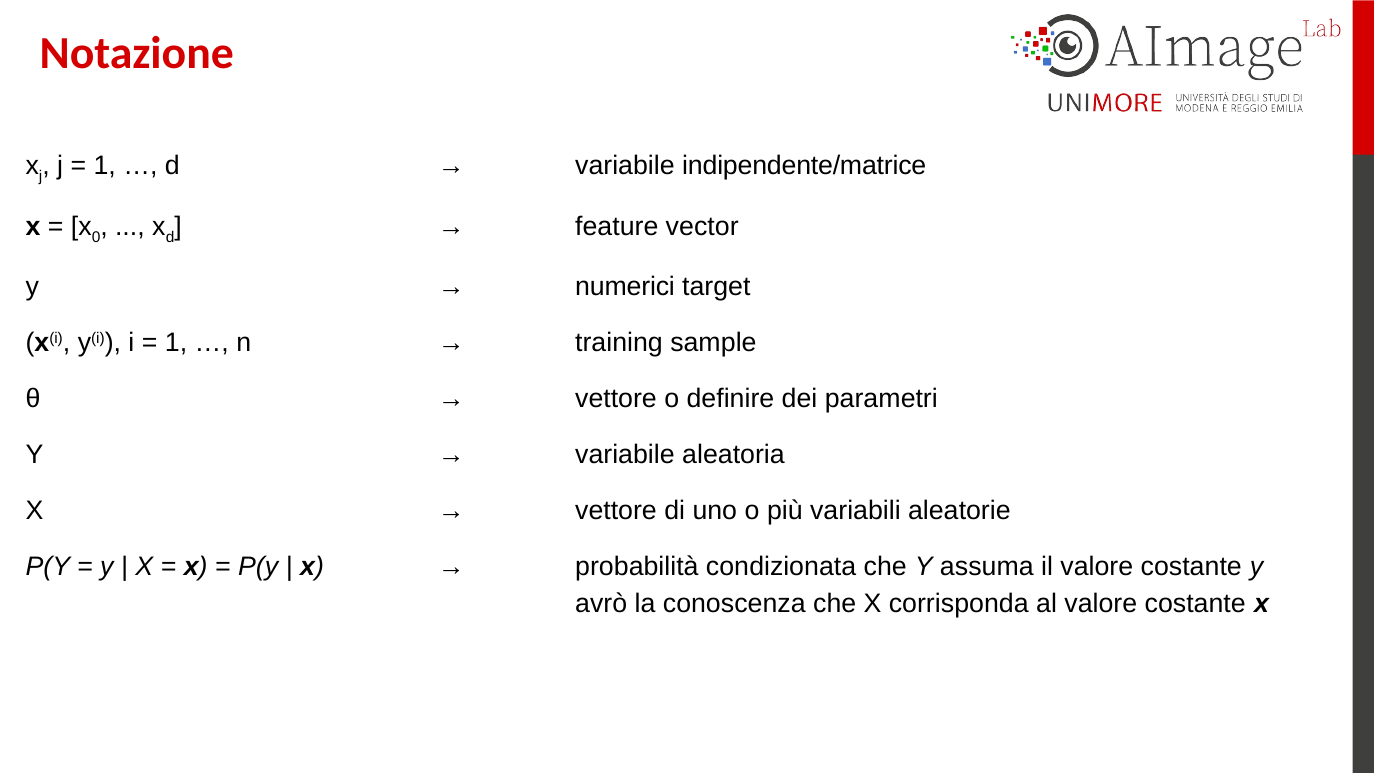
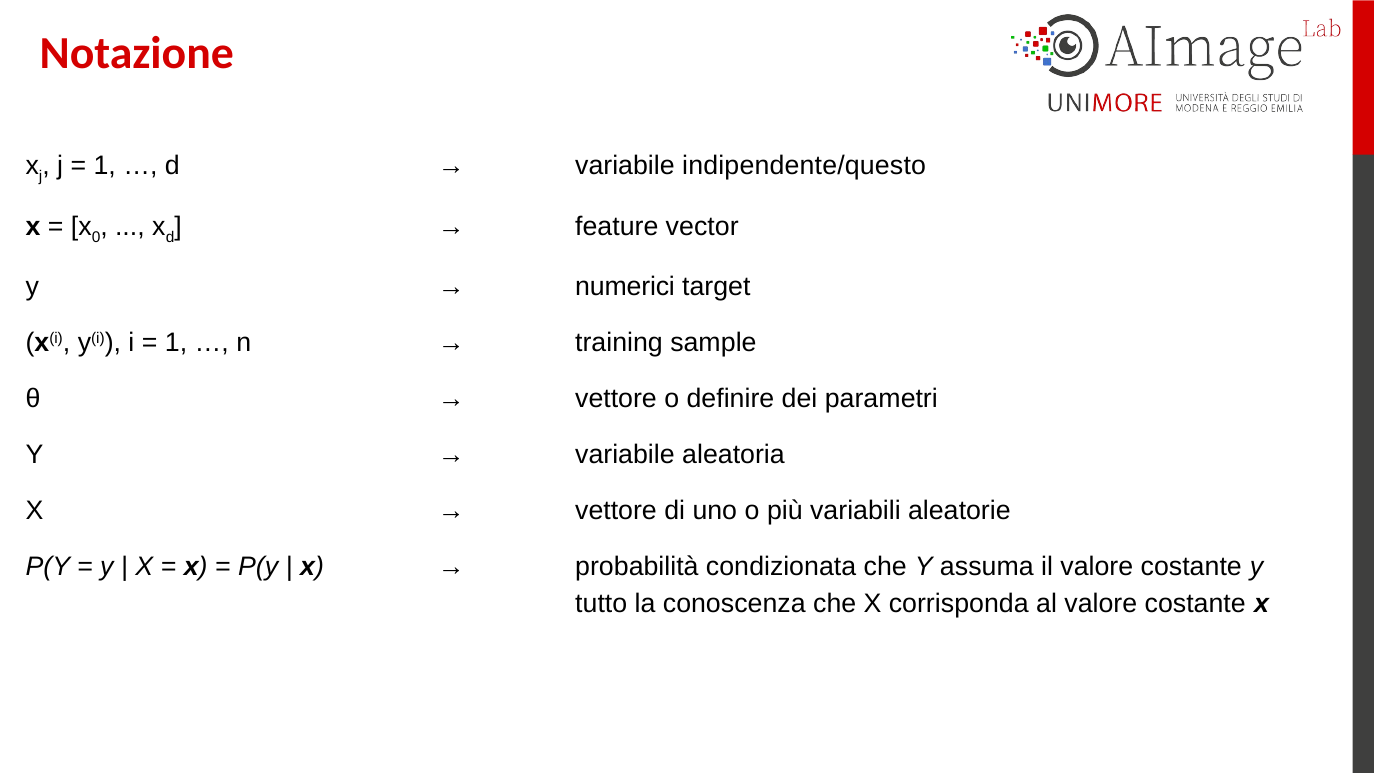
indipendente/matrice: indipendente/matrice -> indipendente/questo (804, 166)
avrò: avrò -> tutto (601, 604)
